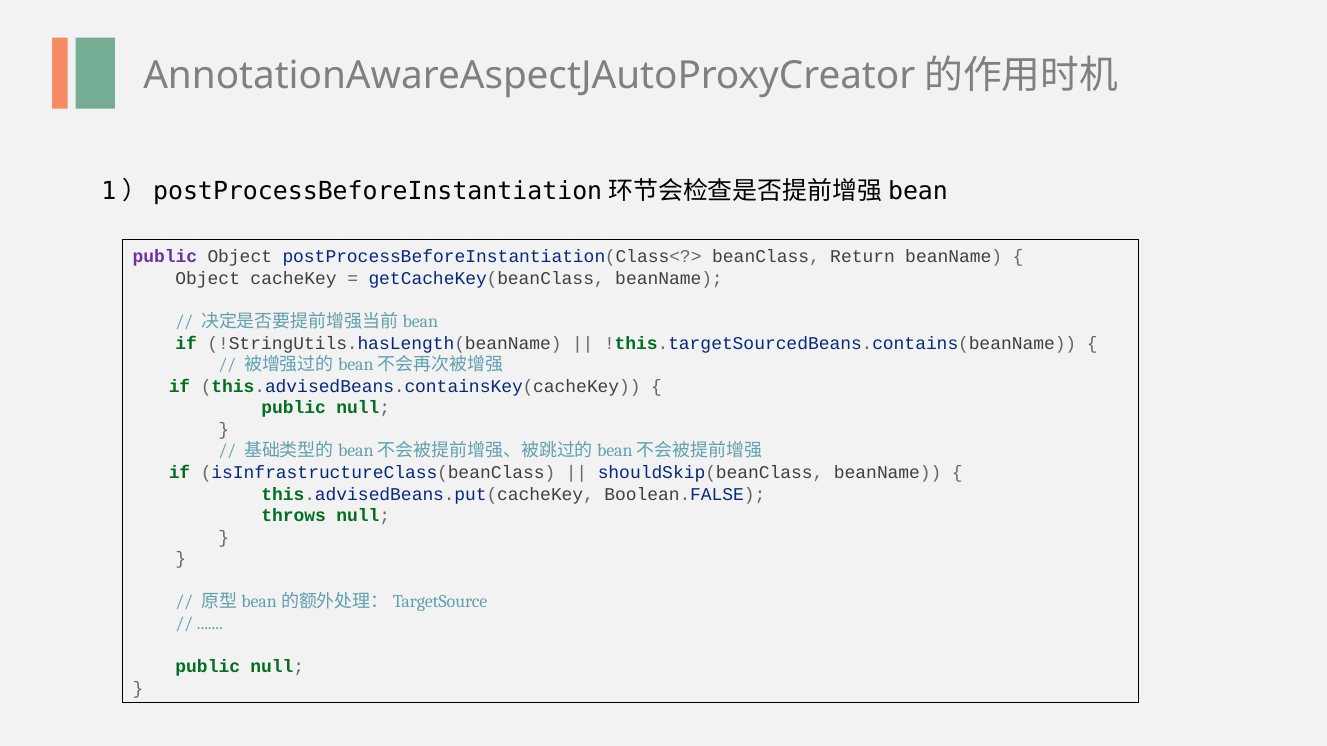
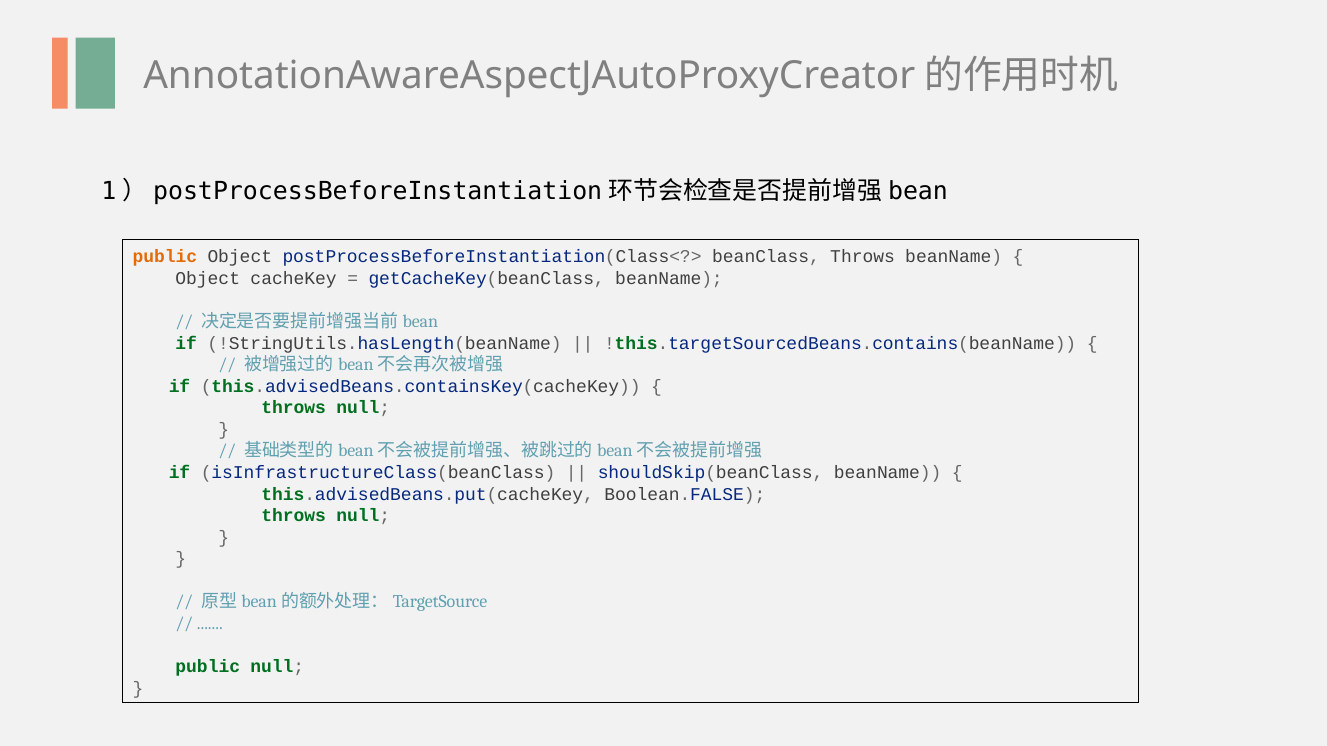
public colour: purple -> orange (165, 257)
beanClass Return: Return -> Throws (863, 257)
public: public -> throws (294, 408)
